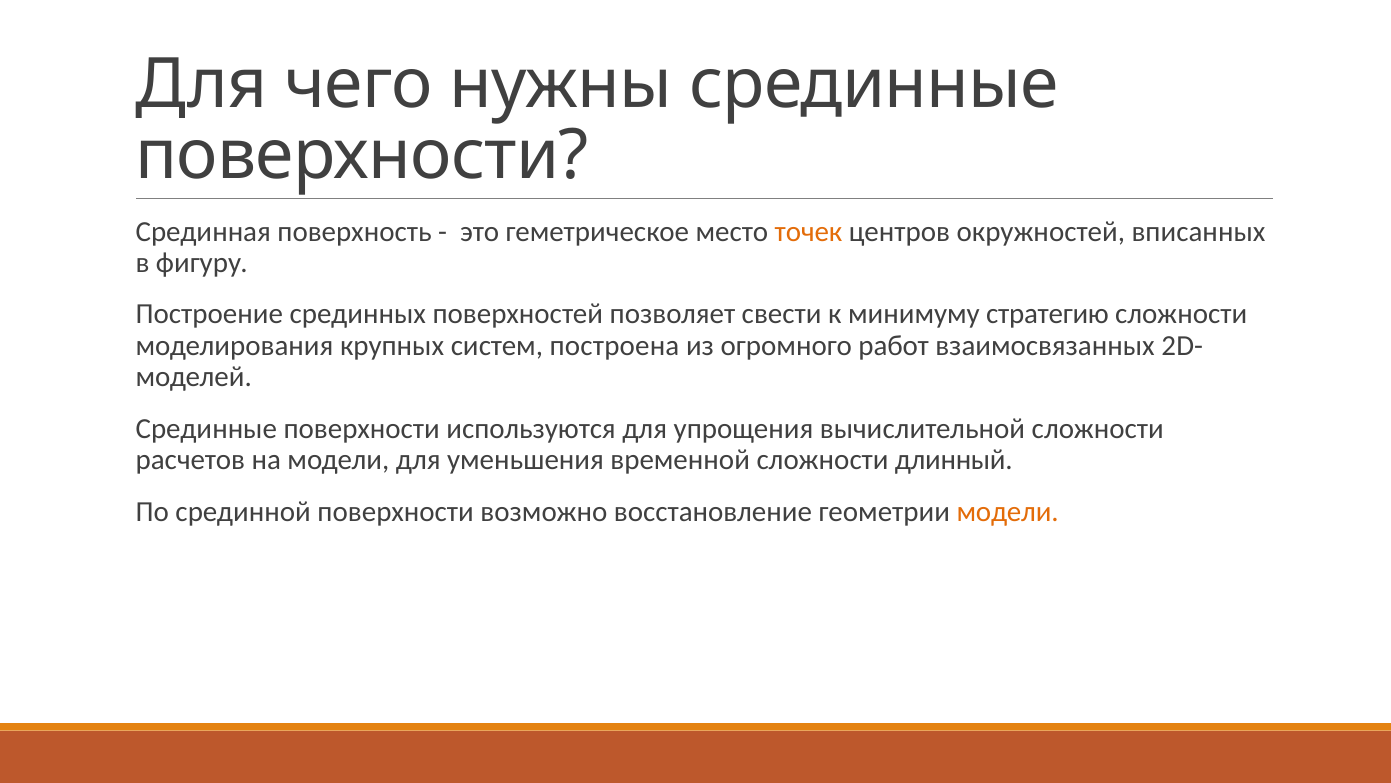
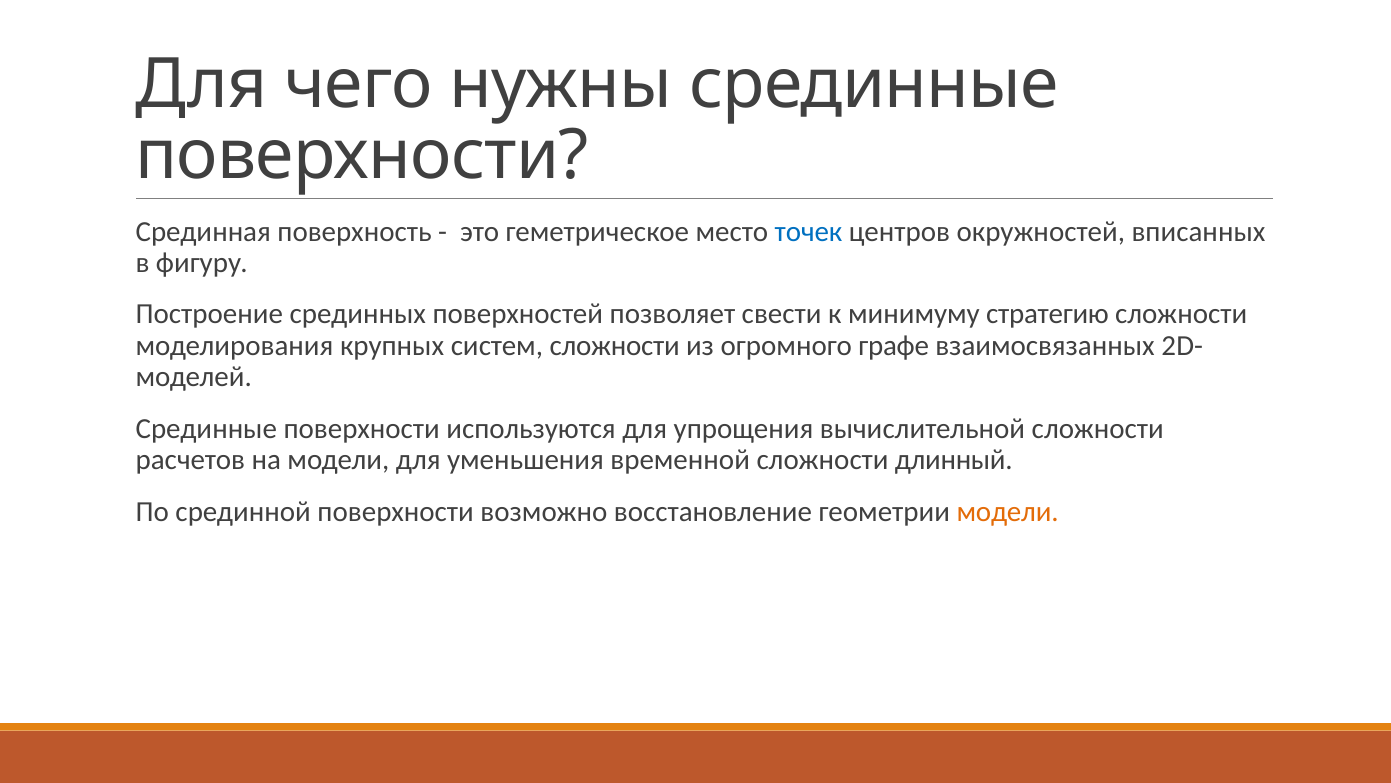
точек colour: orange -> blue (809, 231)
систем построена: построена -> сложности (615, 345)
работ: работ -> графе (894, 345)
